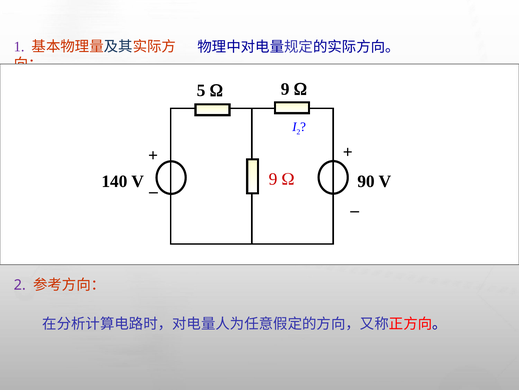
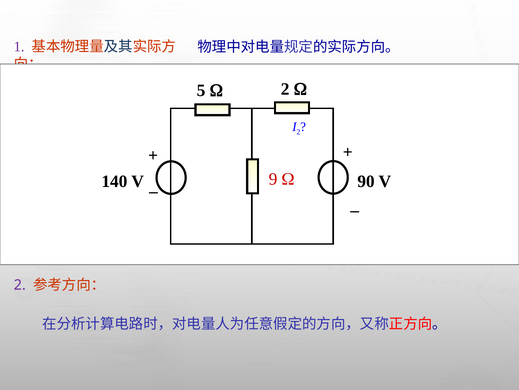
9: 9 -> 2 (285, 89)
